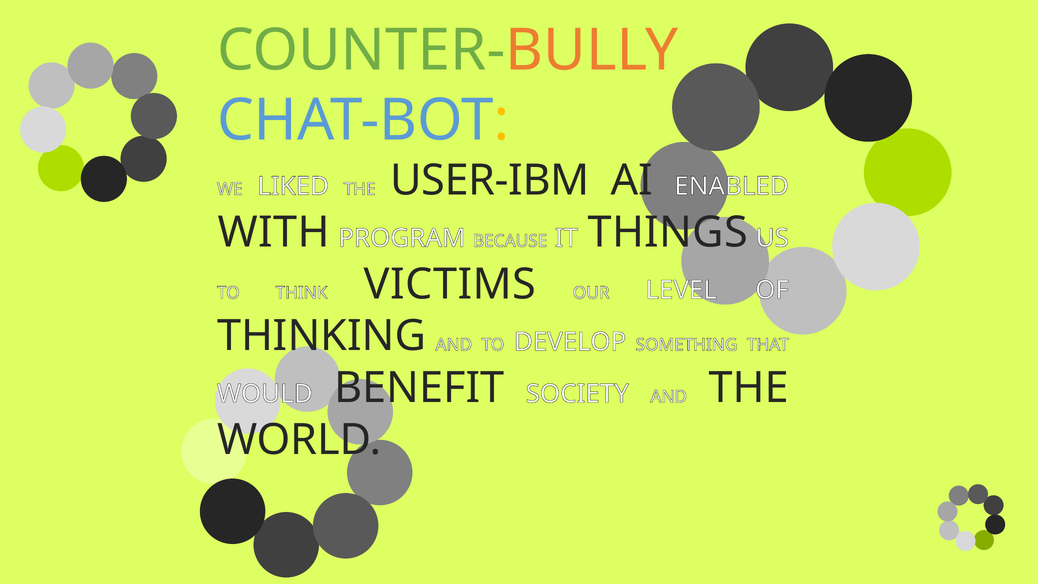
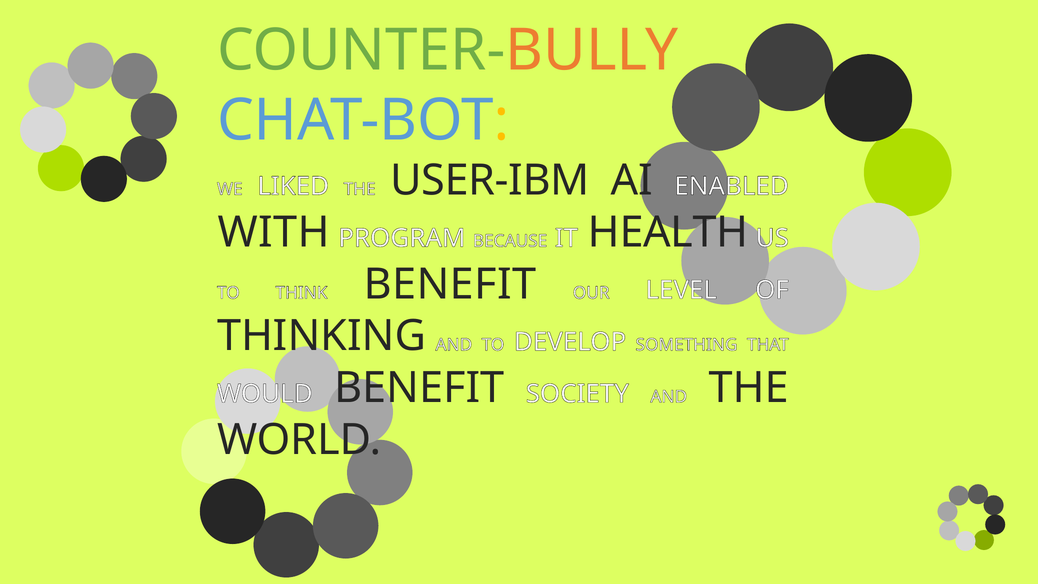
THINGS: THINGS -> HEALTH (668, 232)
THINK VICTIMS: VICTIMS -> BENEFIT (450, 284)
